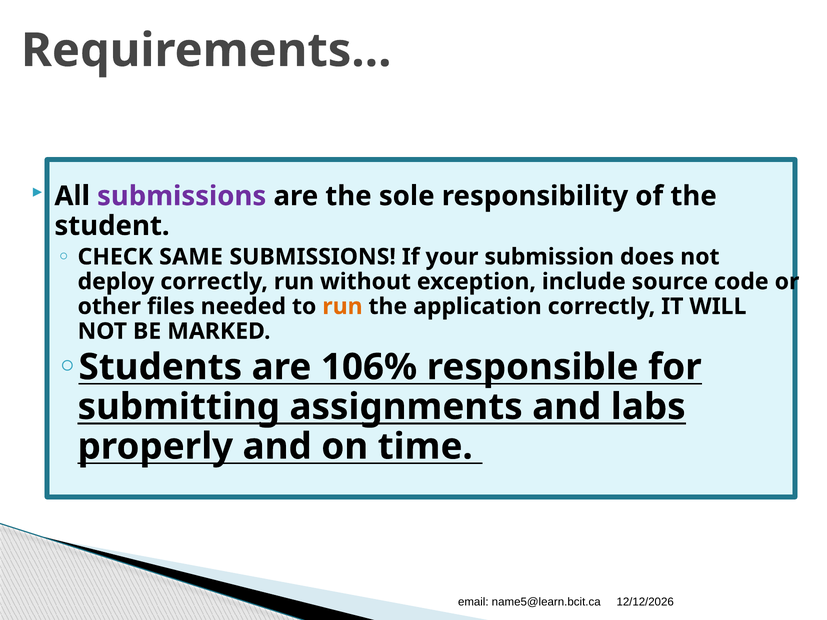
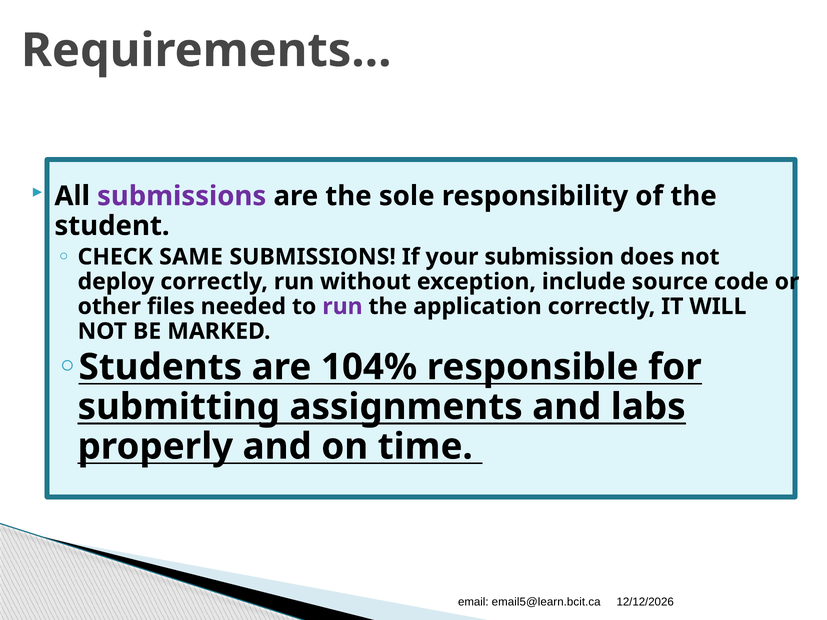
run colour: orange -> purple (342, 307)
106%: 106% -> 104% (369, 367)
name5@learn.bcit.ca: name5@learn.bcit.ca -> email5@learn.bcit.ca (546, 602)
